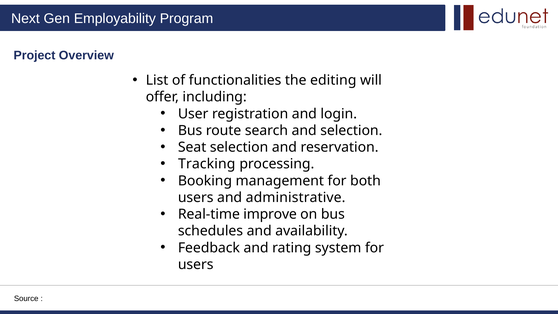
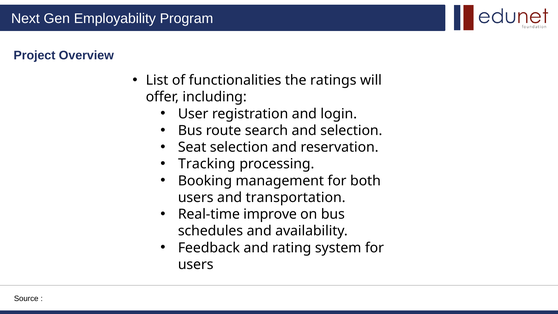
editing: editing -> ratings (333, 80)
administrative: administrative -> transportation (296, 197)
